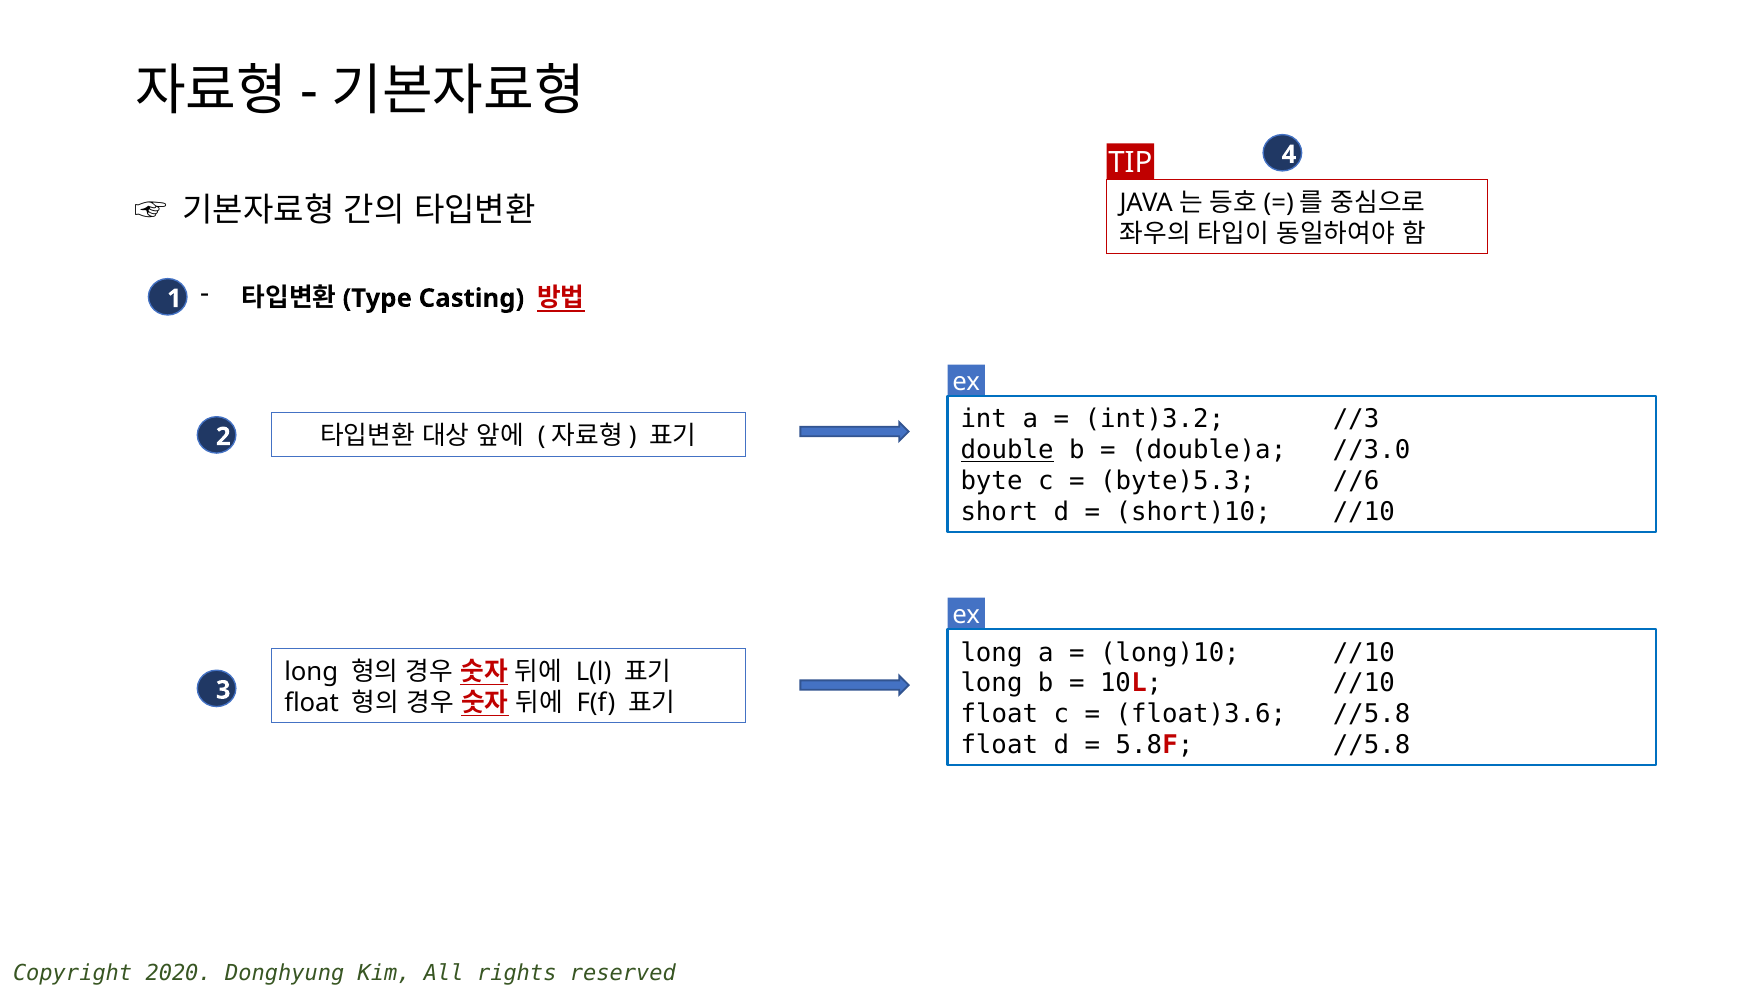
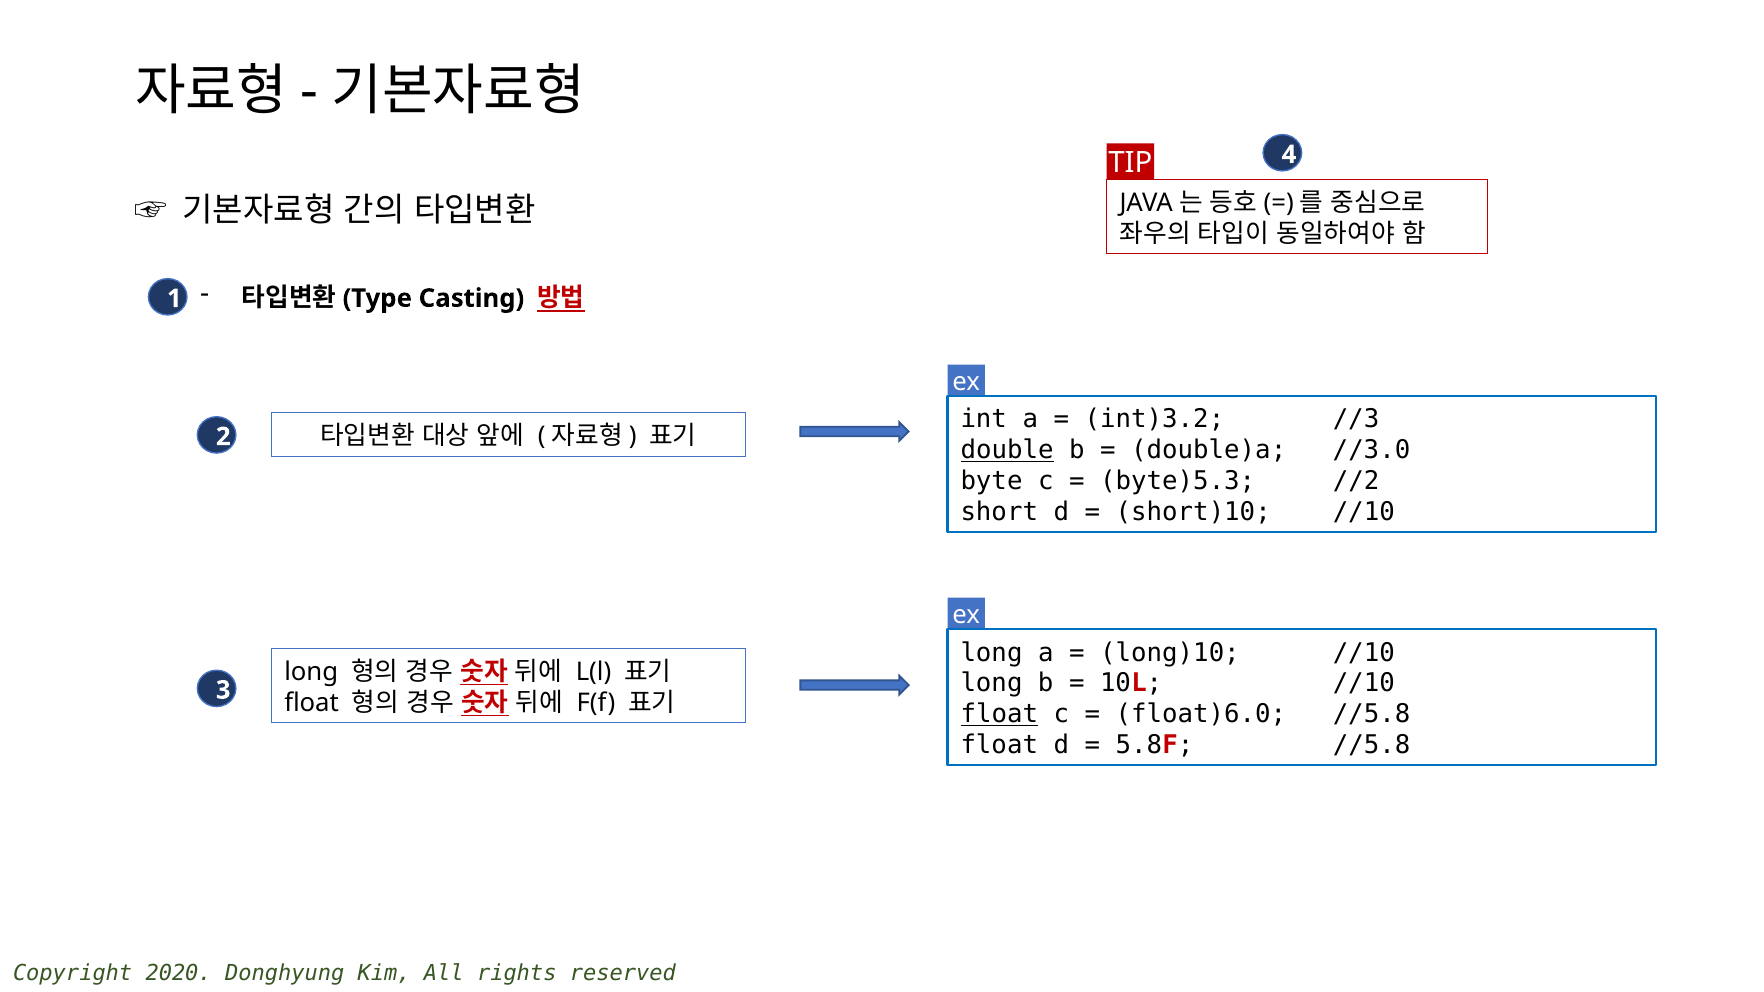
//6: //6 -> //2 (1356, 481)
float underline: none -> present (999, 714)
float)3.6: float)3.6 -> float)6.0 (1201, 714)
